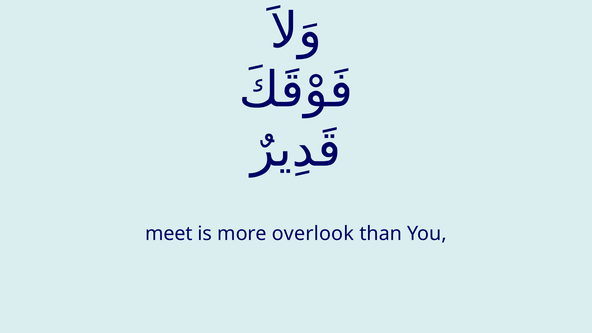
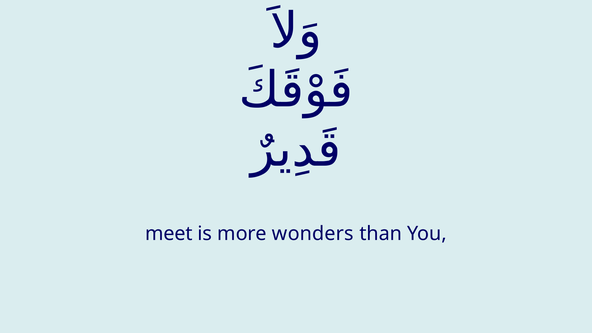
overlook: overlook -> wonders (313, 234)
